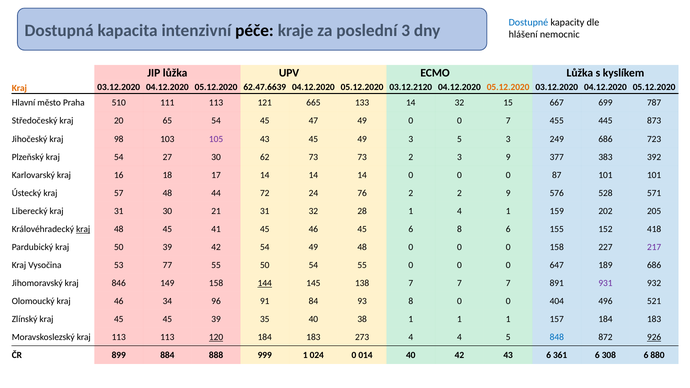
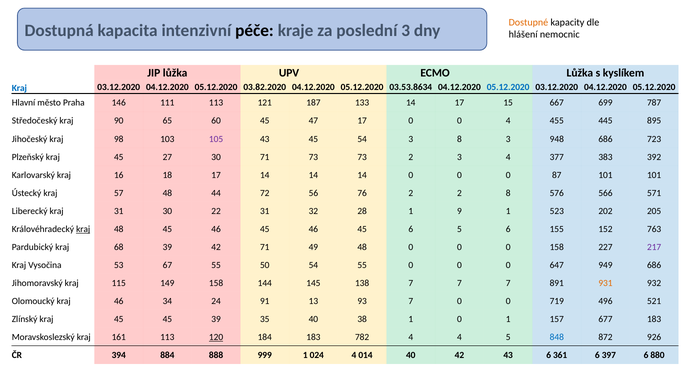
Dostupné colour: blue -> orange (528, 22)
Kraj colour: orange -> blue (19, 88)
62.47.6639: 62.47.6639 -> 03.82.2020 (265, 87)
03.12.2120: 03.12.2120 -> 03.53.8634 (411, 87)
05.12.2020 colour: orange -> blue (508, 87)
510: 510 -> 146 (119, 103)
665: 665 -> 187 (313, 103)
14 32: 32 -> 17 (459, 103)
20: 20 -> 90 (119, 121)
65 54: 54 -> 60 (216, 121)
47 49: 49 -> 17 (362, 121)
0 7: 7 -> 4 (508, 121)
873: 873 -> 895 (654, 121)
45 49: 49 -> 54 (362, 139)
3 5: 5 -> 8 (459, 139)
249: 249 -> 948 (557, 139)
Plzeňský kraj 54: 54 -> 45 (119, 157)
30 62: 62 -> 71 (265, 157)
3 9: 9 -> 4 (508, 157)
24: 24 -> 56 (313, 193)
2 9: 9 -> 8 (508, 193)
528: 528 -> 566 (605, 193)
21: 21 -> 22 (216, 211)
1 4: 4 -> 9 (459, 211)
159: 159 -> 523 (557, 211)
48 45 41: 41 -> 46 (216, 229)
6 8: 8 -> 5 (459, 229)
418: 418 -> 763 (654, 229)
kraj 50: 50 -> 68 (119, 247)
42 54: 54 -> 71 (265, 247)
77: 77 -> 67 (167, 265)
189: 189 -> 949 (605, 265)
846: 846 -> 115 (119, 283)
144 underline: present -> none (265, 283)
931 colour: purple -> orange (605, 283)
96: 96 -> 24 (216, 301)
84: 84 -> 13 (313, 301)
93 8: 8 -> 7 (411, 301)
404: 404 -> 719 (557, 301)
38 1 1: 1 -> 0 (459, 319)
157 184: 184 -> 677 (605, 319)
kraj 113: 113 -> 161 (119, 337)
273: 273 -> 782 (362, 337)
926 underline: present -> none (654, 337)
899: 899 -> 394 (119, 355)
024 0: 0 -> 4 (354, 355)
308: 308 -> 397 (609, 355)
